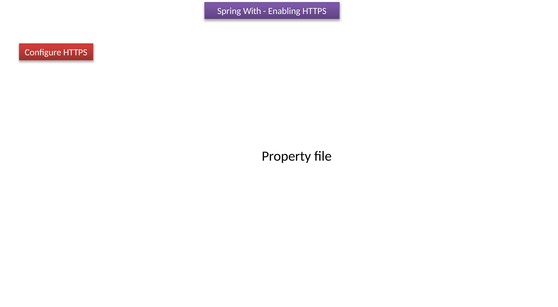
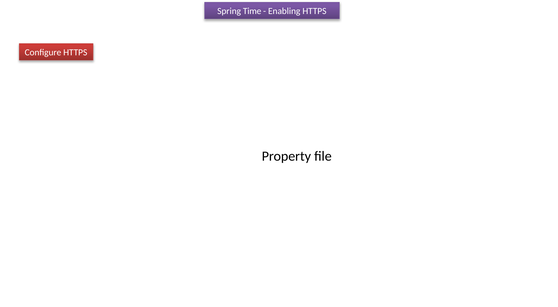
With: With -> Time (252, 11)
